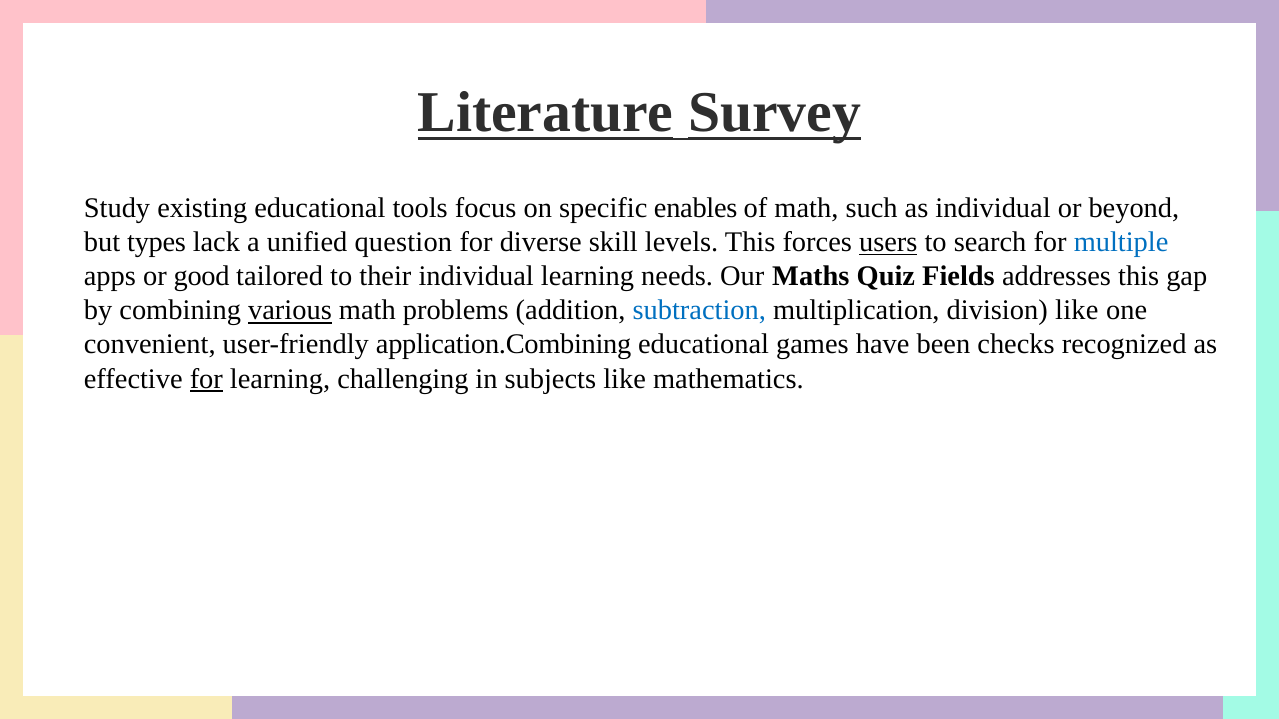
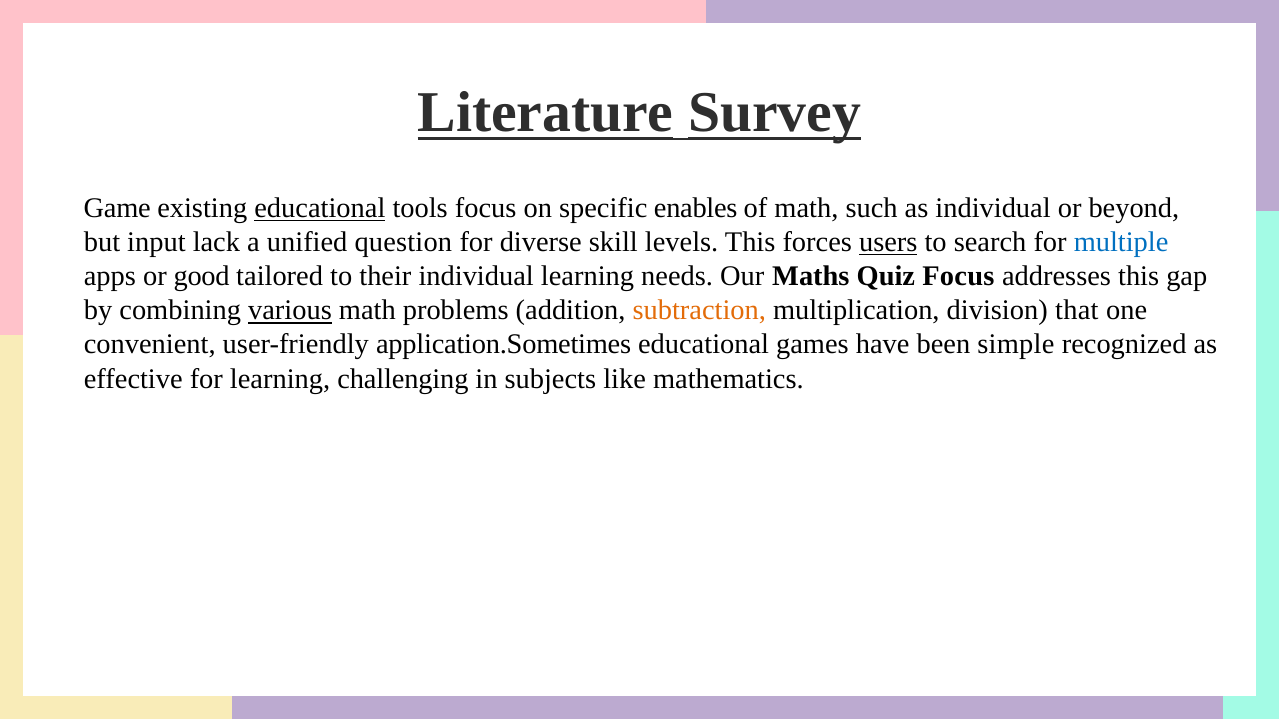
Study: Study -> Game (117, 208)
educational underline: none -> present (320, 208)
types: types -> input (156, 242)
Quiz Fields: Fields -> Focus (958, 277)
subtraction colour: blue -> orange (699, 311)
division like: like -> that (1077, 311)
application.Combining: application.Combining -> application.Sometimes (504, 345)
checks: checks -> simple (1016, 345)
for underline: present -> none (206, 379)
